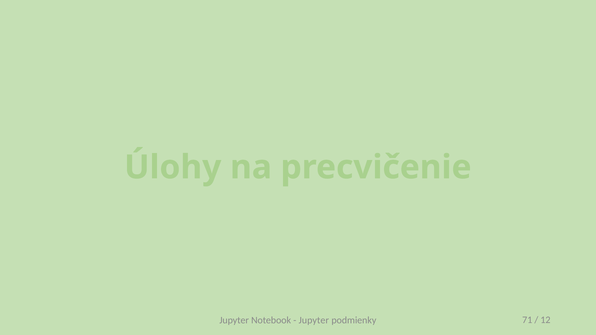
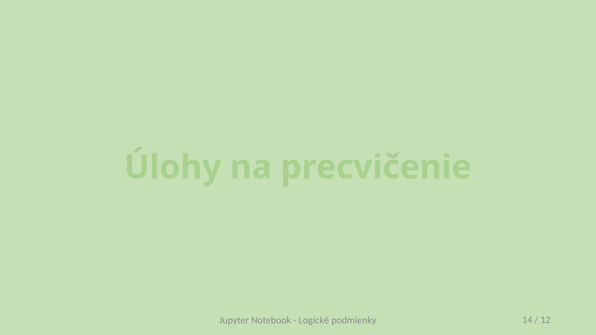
Jupyter: Jupyter -> Logické (314, 320)
71: 71 -> 14 (527, 320)
